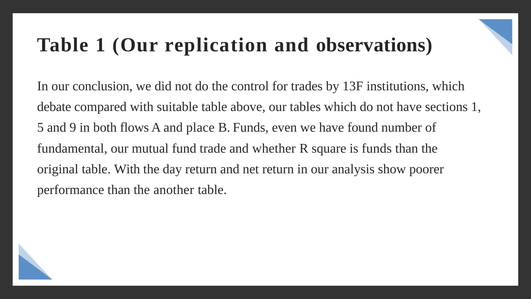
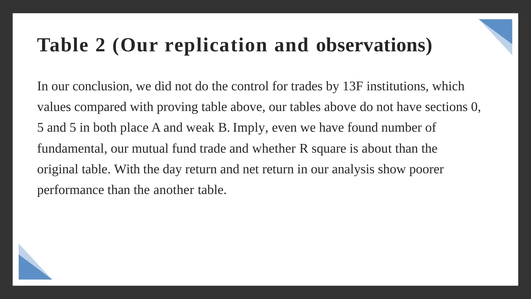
Table 1: 1 -> 2 (101, 45)
debate: debate -> values (54, 107)
suitable: suitable -> proving (177, 107)
tables which: which -> above (340, 107)
sections 1: 1 -> 0 (476, 107)
and 9: 9 -> 5 (73, 127)
flows: flows -> place (134, 127)
place: place -> weak (200, 127)
B Funds: Funds -> Imply (251, 127)
is funds: funds -> about (377, 148)
